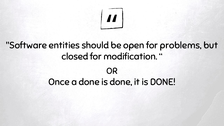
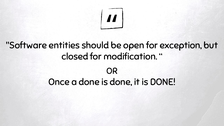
problems: problems -> exception (181, 45)
